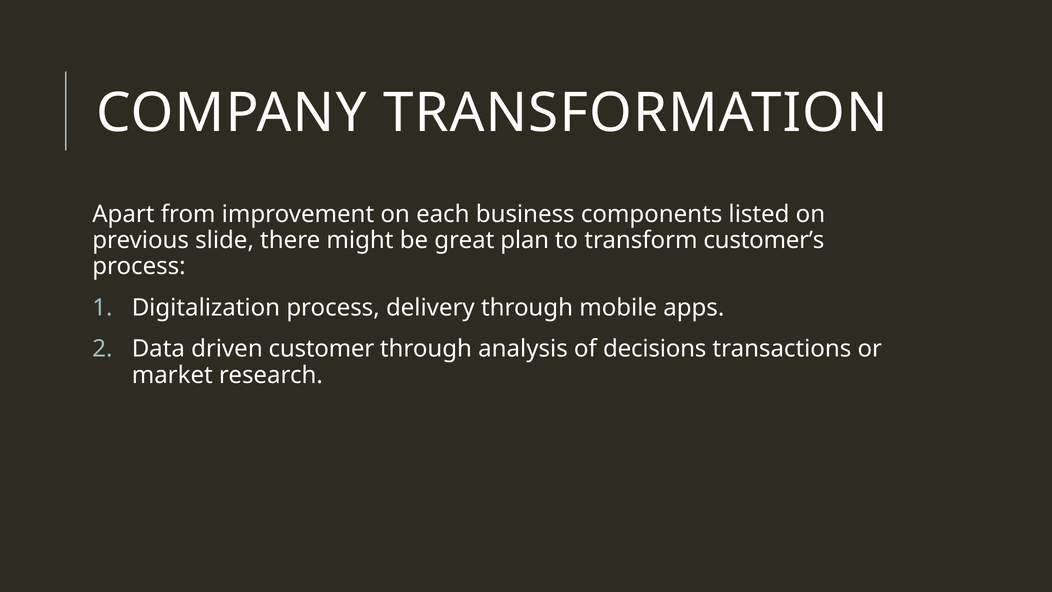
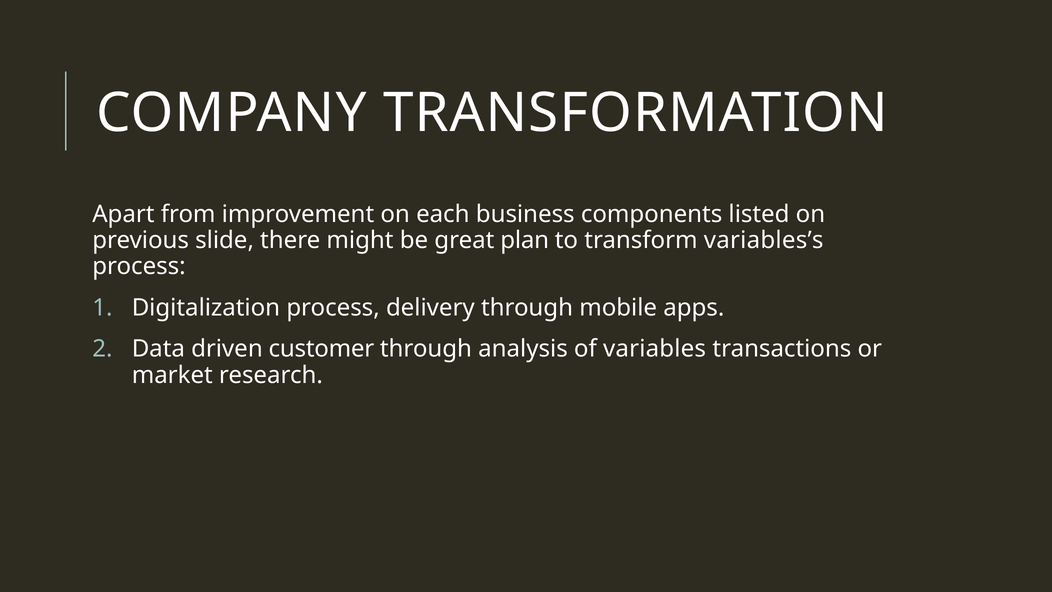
customer’s: customer’s -> variables’s (764, 240)
decisions: decisions -> variables (655, 349)
